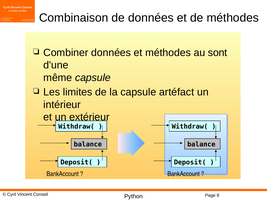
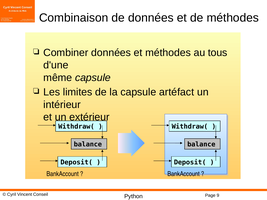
sont: sont -> tous (218, 53)
